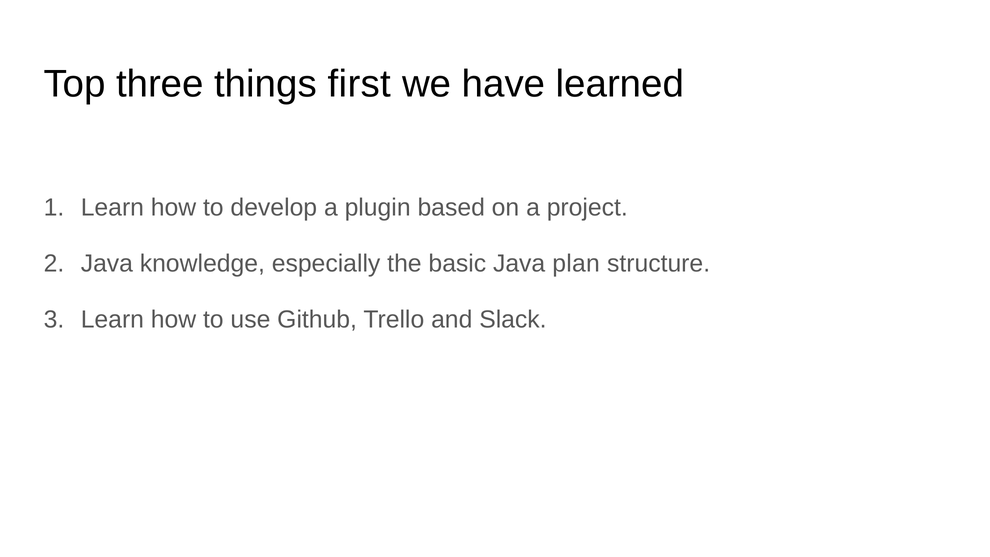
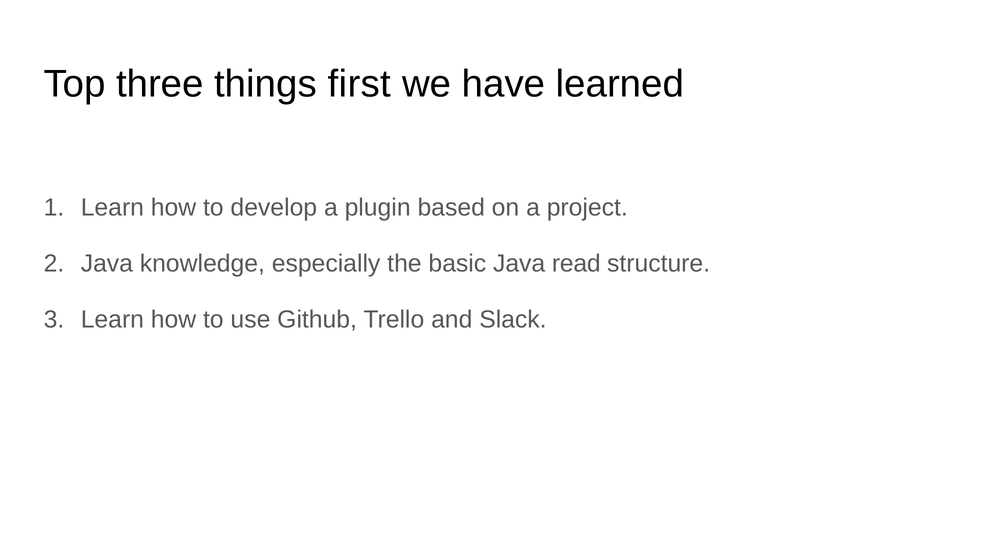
plan: plan -> read (576, 263)
